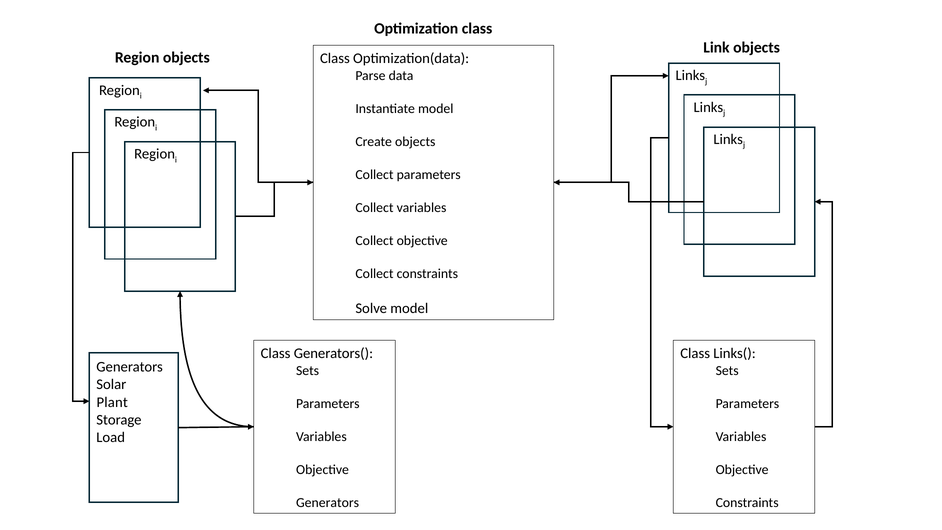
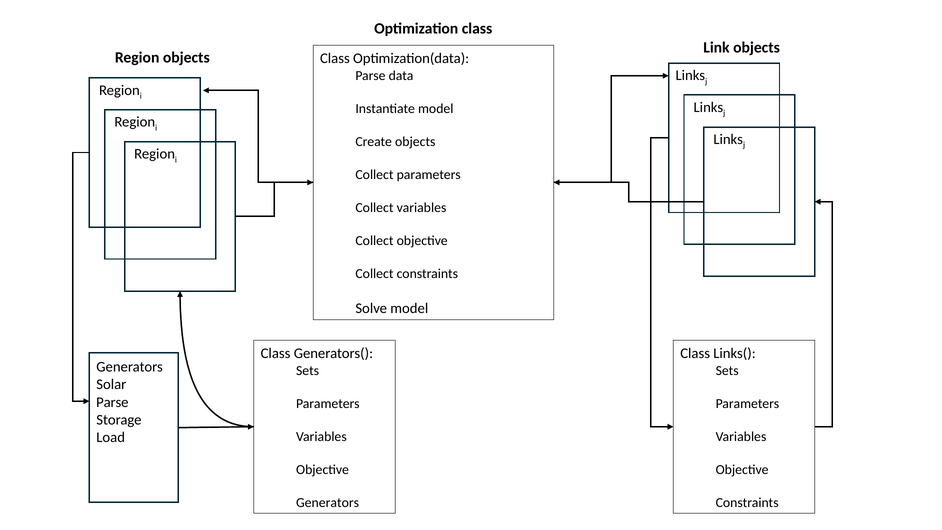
Plant: Plant -> Parse (112, 402)
